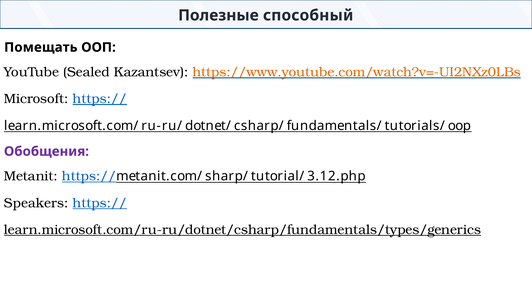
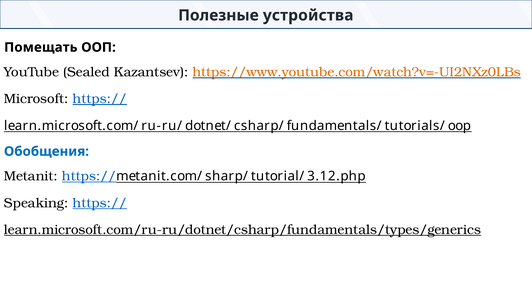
способный: способный -> устройства (308, 15)
Обобщения colour: purple -> blue (46, 152)
Speakers: Speakers -> Speaking (36, 203)
